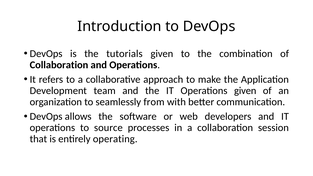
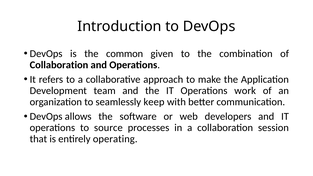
tutorials: tutorials -> common (125, 54)
Operations given: given -> work (245, 91)
from: from -> keep (154, 102)
